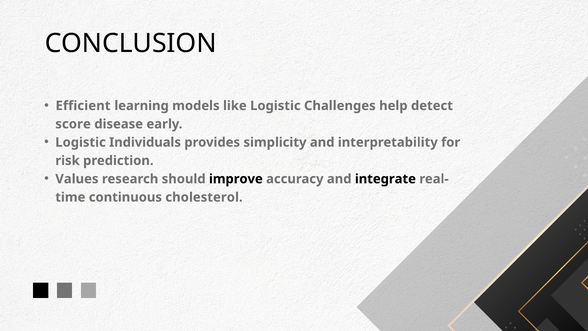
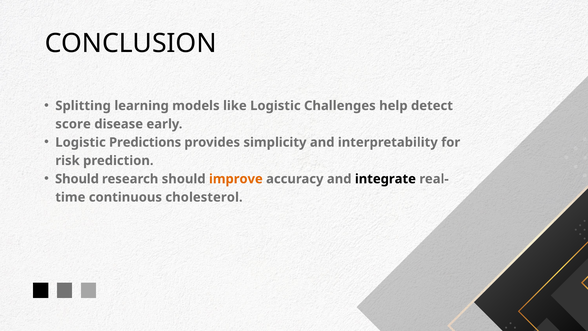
Efficient: Efficient -> Splitting (83, 106)
Individuals: Individuals -> Predictions (145, 142)
Values: Values -> Should (77, 179)
improve colour: black -> orange (236, 179)
